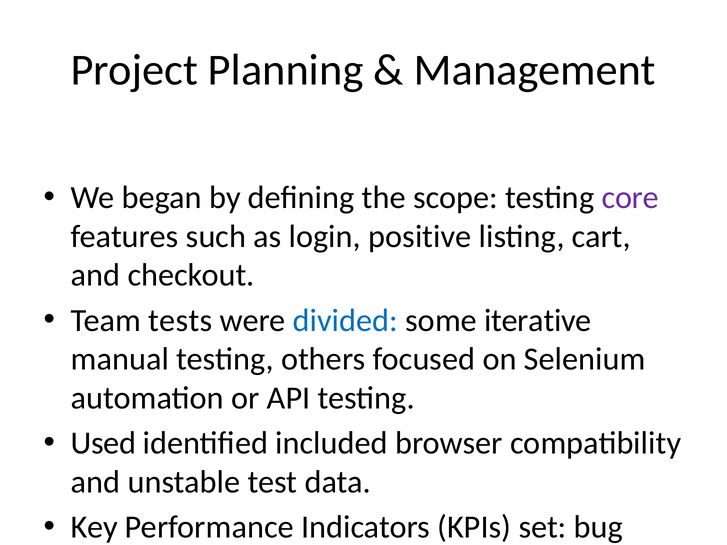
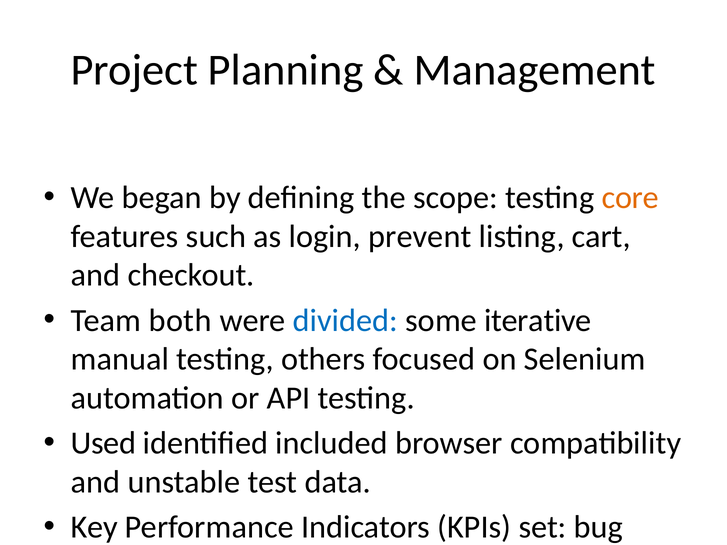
core colour: purple -> orange (630, 198)
positive: positive -> prevent (420, 237)
tests: tests -> both (180, 321)
